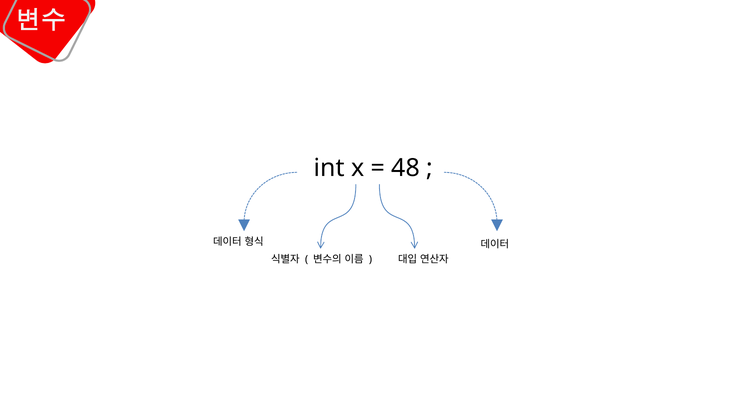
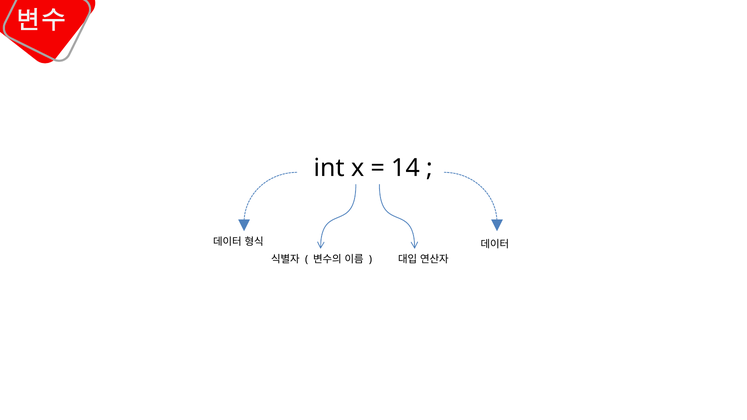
48: 48 -> 14 (406, 168)
